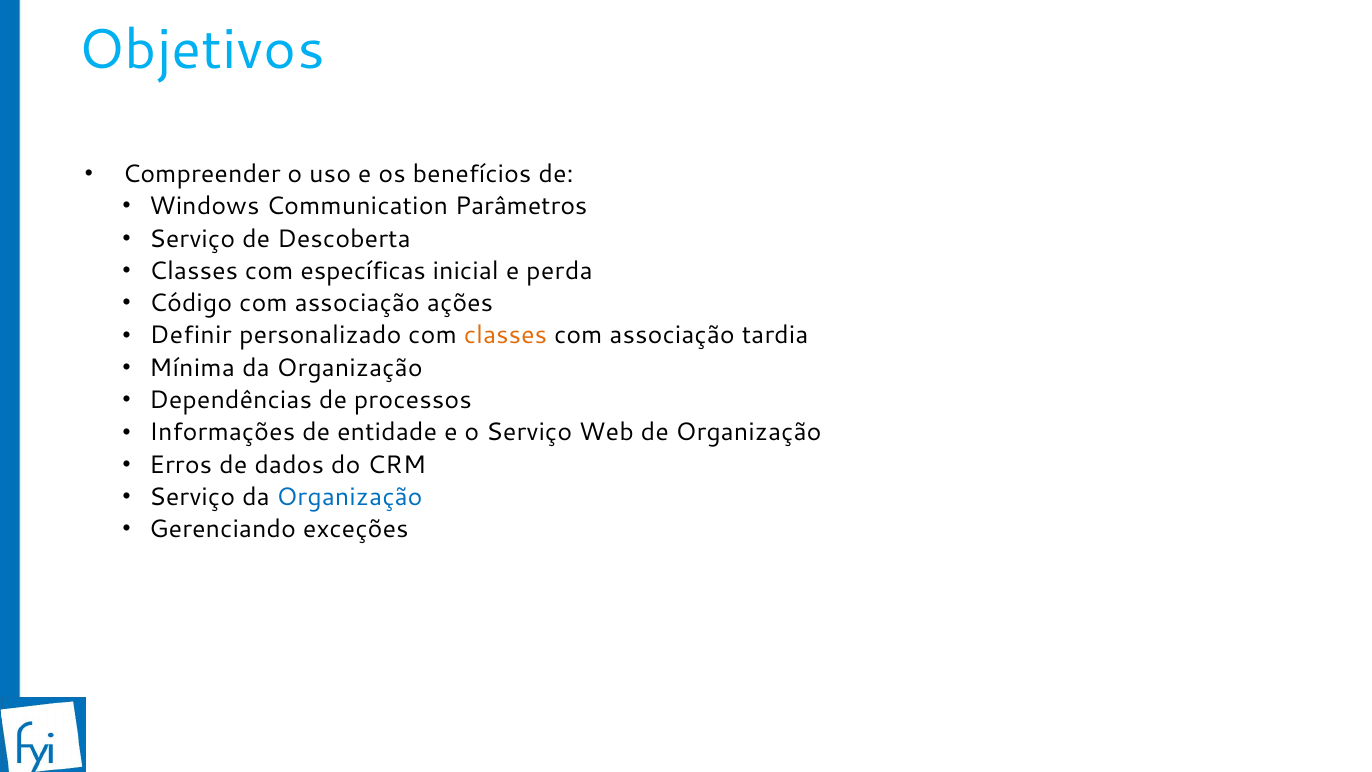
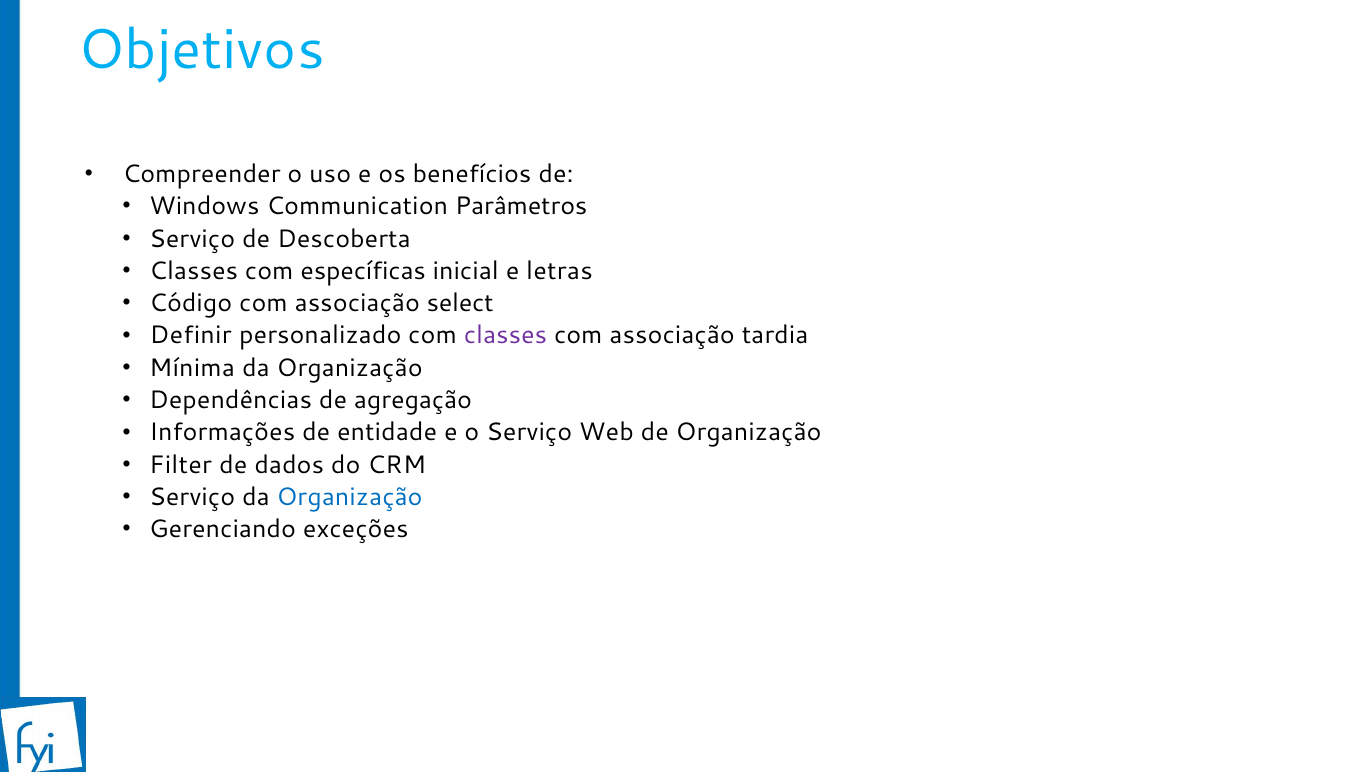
perda: perda -> letras (559, 271)
ações: ações -> select (460, 303)
classes colour: orange -> purple (506, 335)
processos: processos -> agregação (413, 400)
Erros: Erros -> Filter (181, 465)
